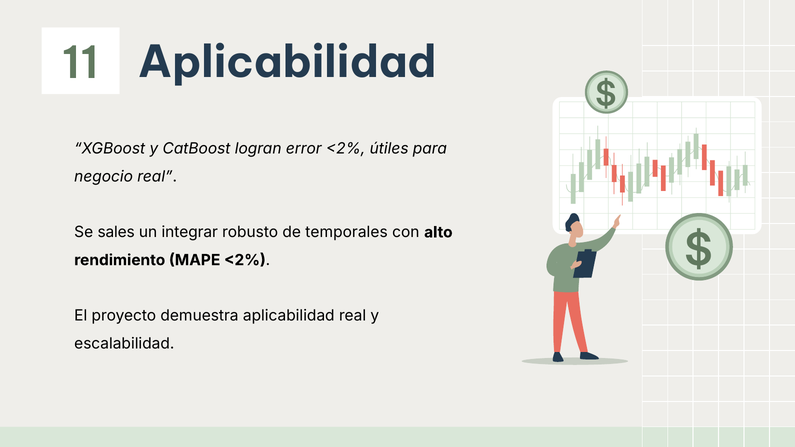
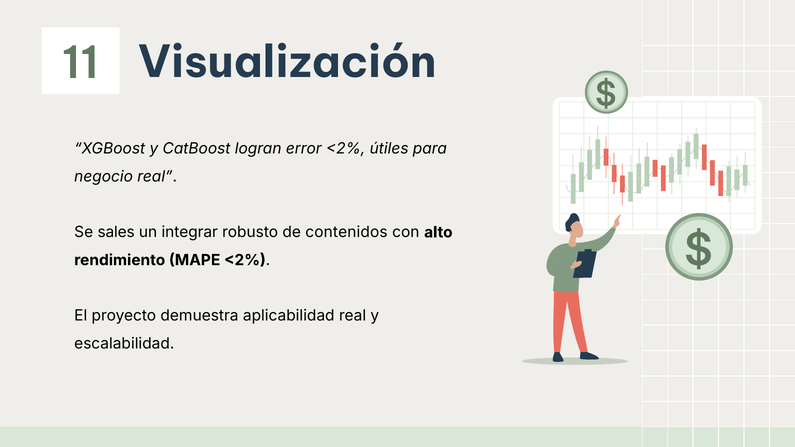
Aplicabilidad: Aplicabilidad -> Visualización (288, 63)
temporales: temporales -> contenidos (346, 232)
